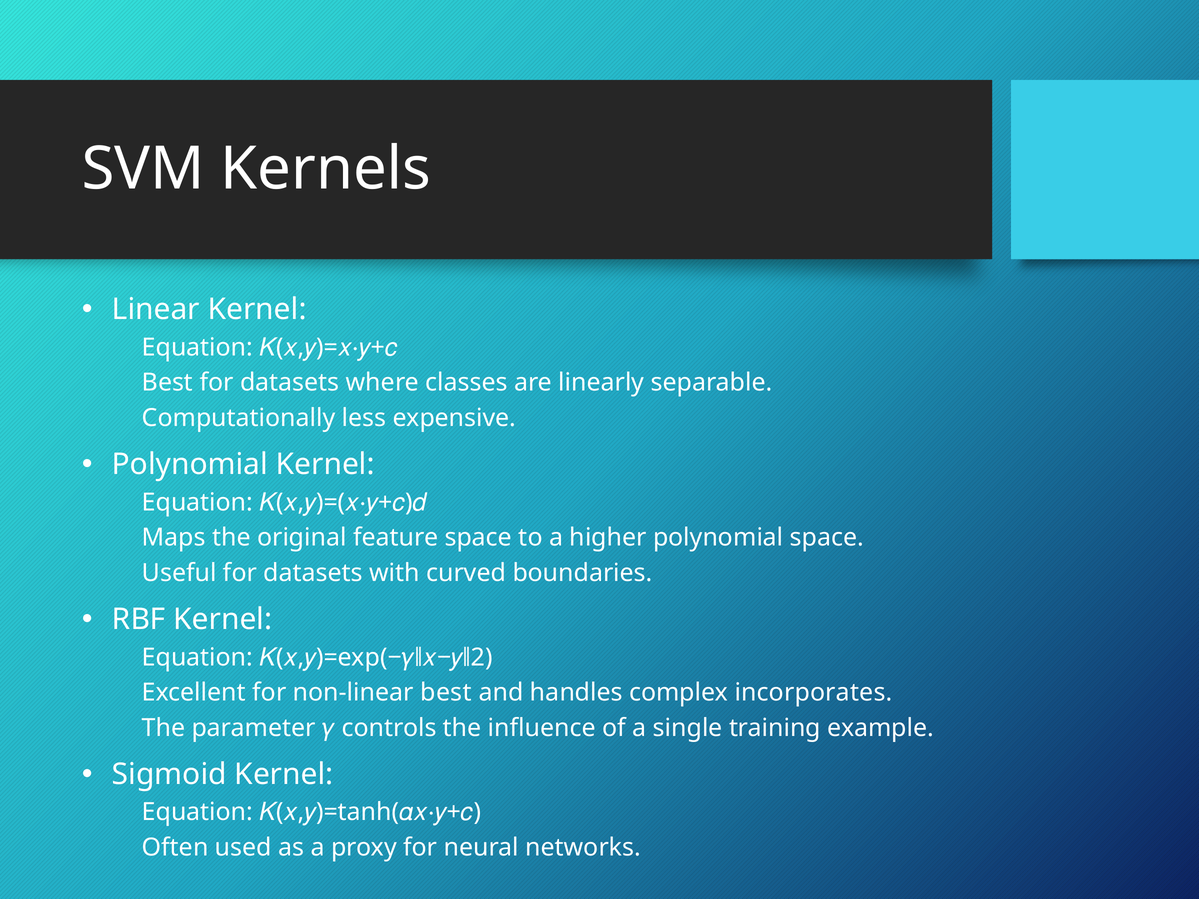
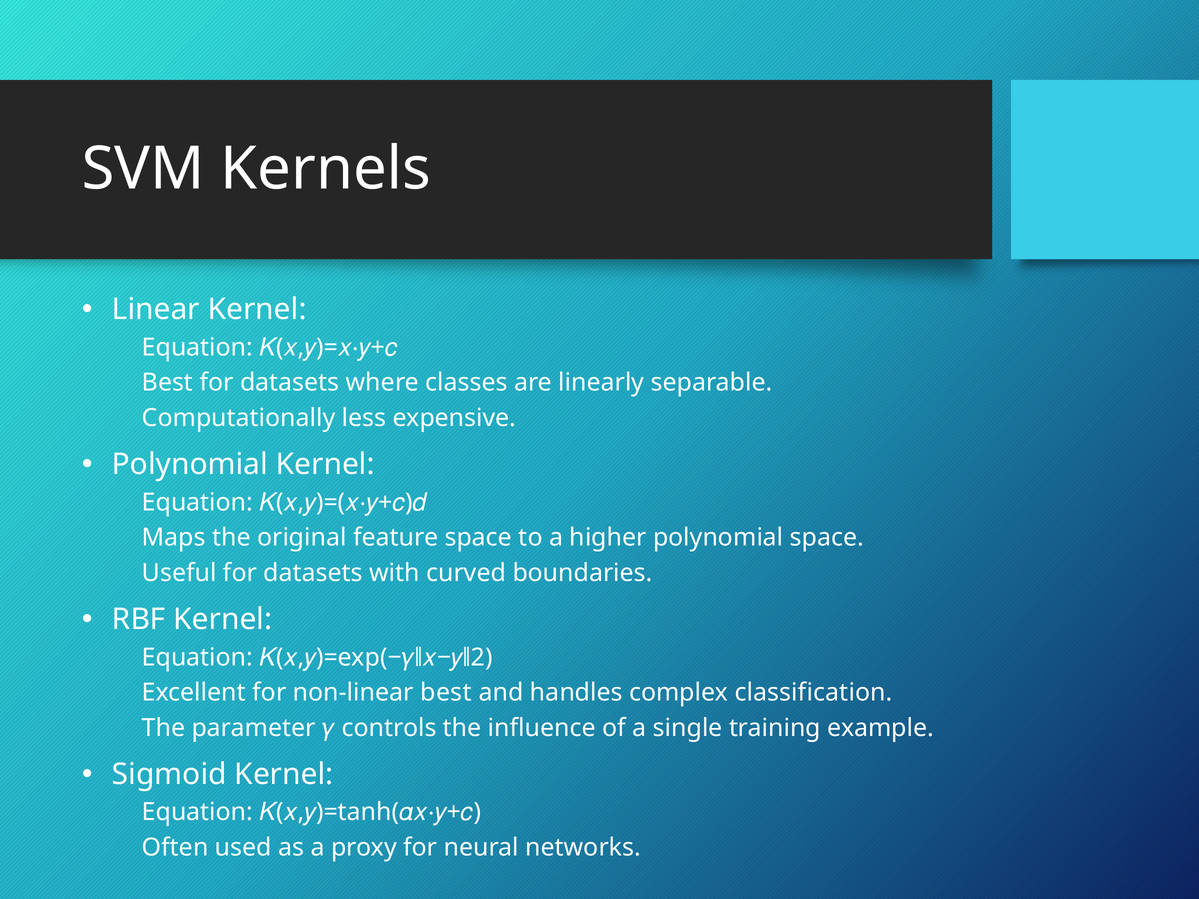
incorporates: incorporates -> classification (814, 693)
